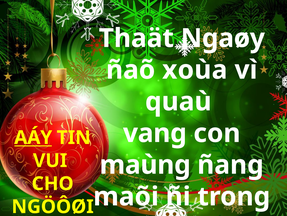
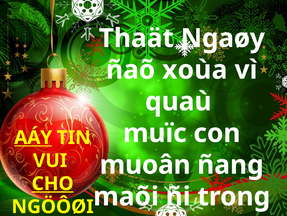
vang: vang -> muïc (155, 133)
maùng: maùng -> muoân (145, 164)
CHO underline: none -> present (53, 183)
